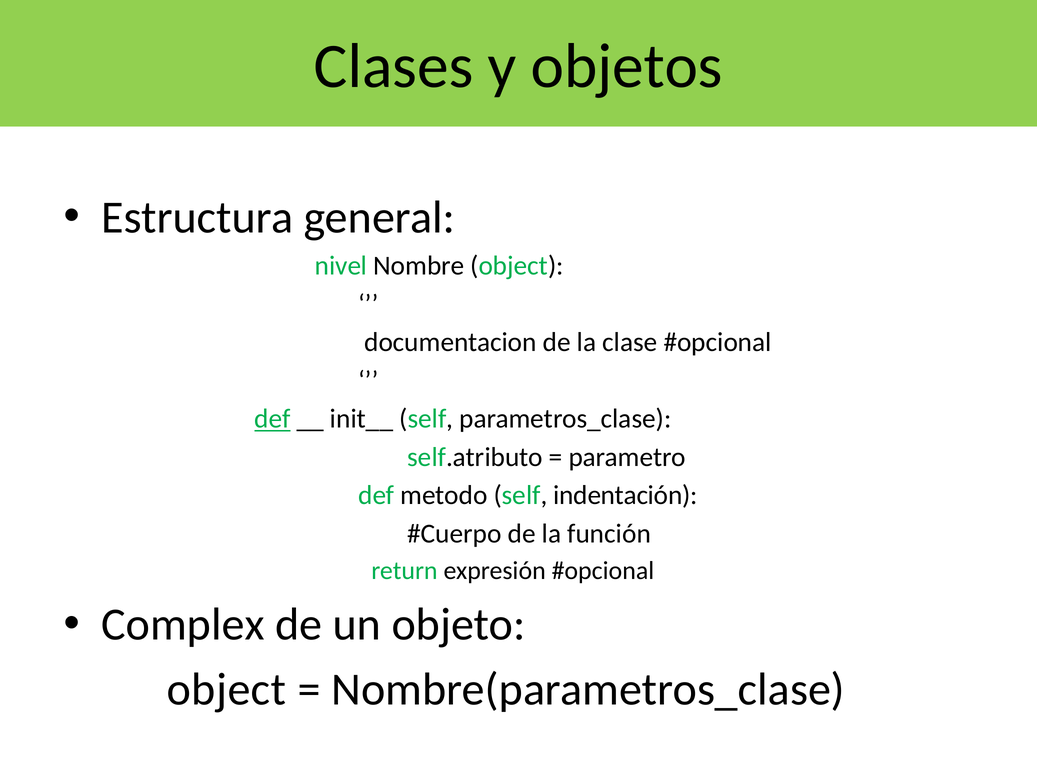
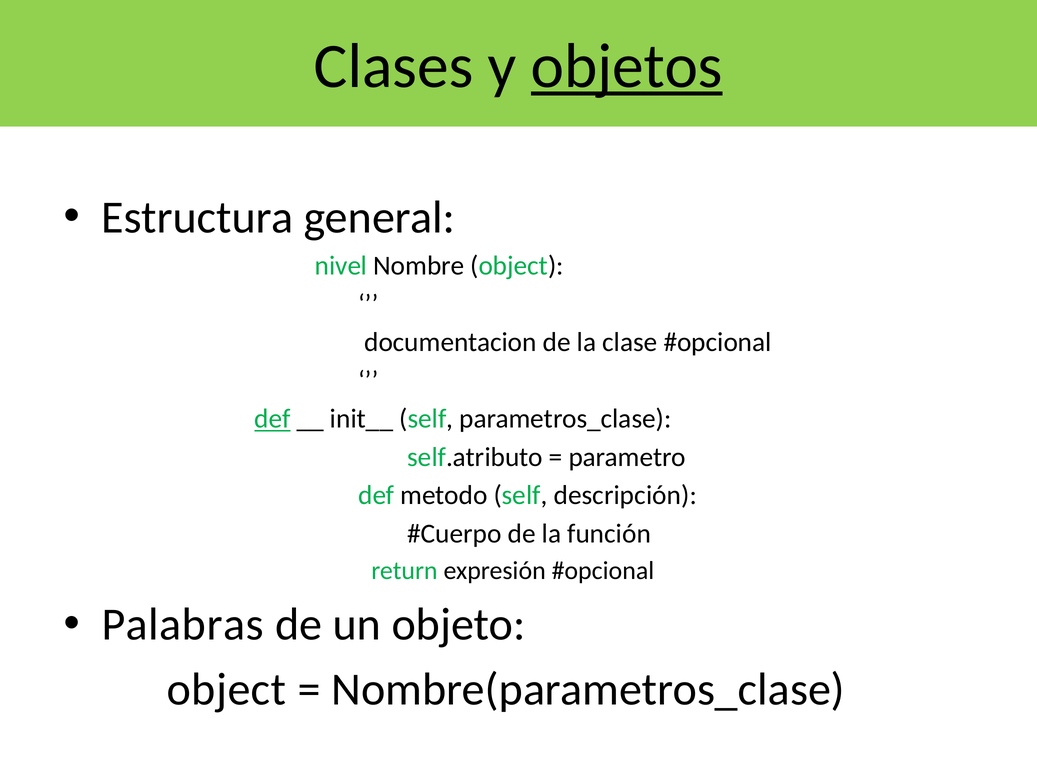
objetos underline: none -> present (627, 66)
indentación: indentación -> descripción (625, 495)
Complex: Complex -> Palabras (183, 625)
